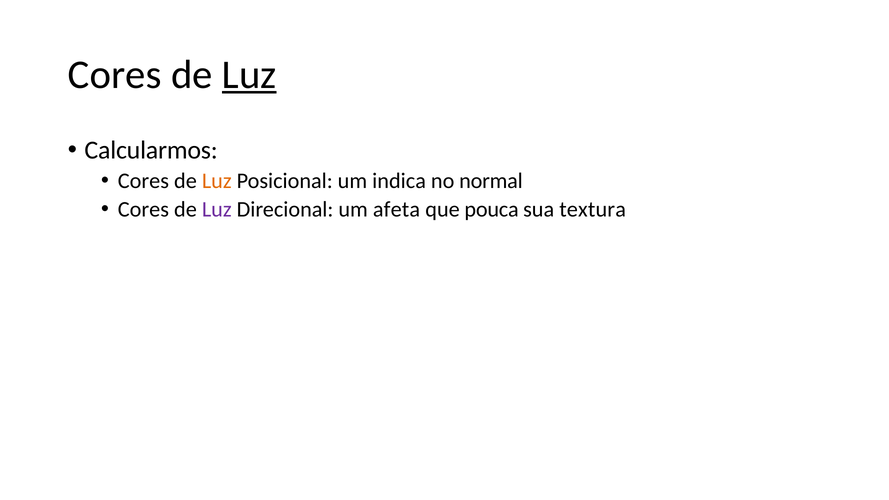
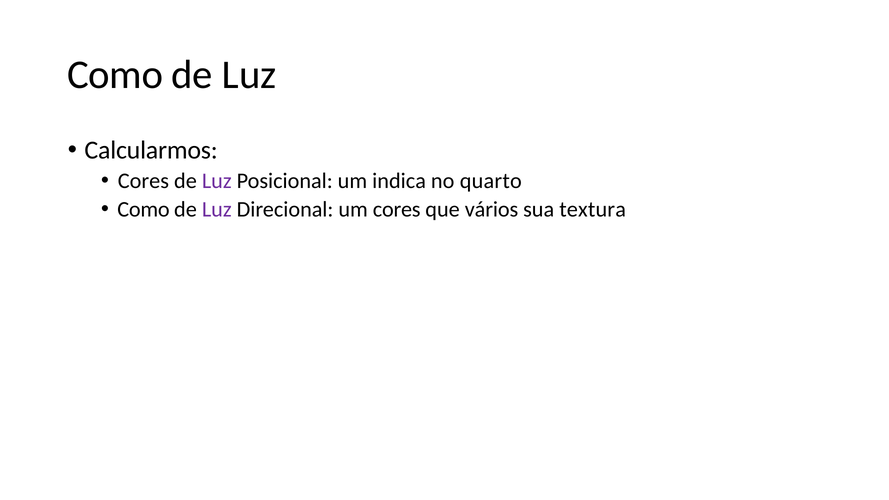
Cores: Cores -> Como (115, 75)
Luz underline: present -> none (249, 75)
Luz colour: orange -> purple (217, 181)
normal: normal -> quarto (491, 181)
Cores: Cores -> Como (144, 210)
um afeta: afeta -> cores (397, 210)
pouca: pouca -> vários (491, 210)
